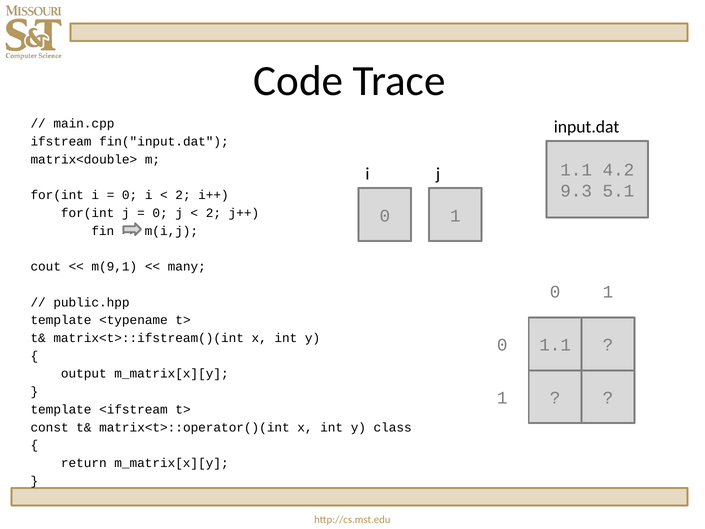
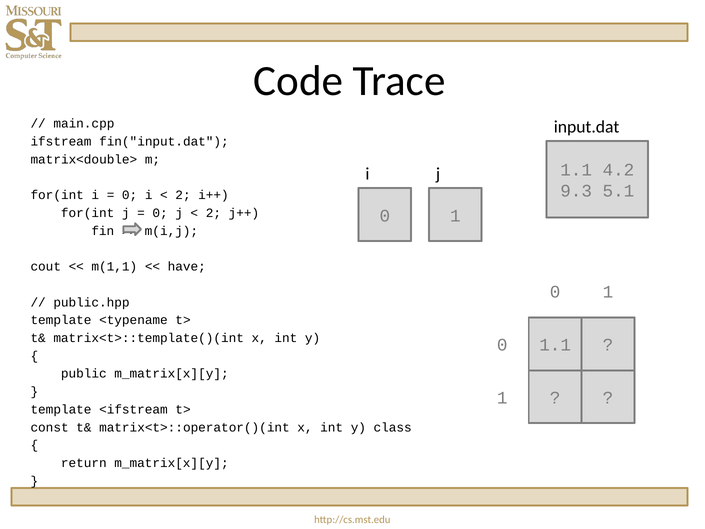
m(9,1: m(9,1 -> m(1,1 (114, 266)
many: many -> have (187, 266)
matrix<t>::ifstream()(int: matrix<t>::ifstream()(int -> matrix<t>::template()(int (149, 338)
output: output -> public (84, 374)
